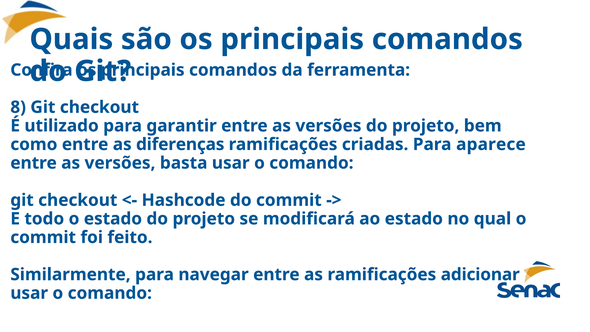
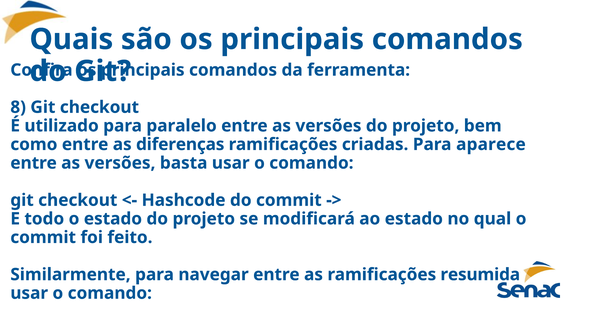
garantir: garantir -> paralelo (182, 126)
adicionar: adicionar -> resumida (480, 274)
